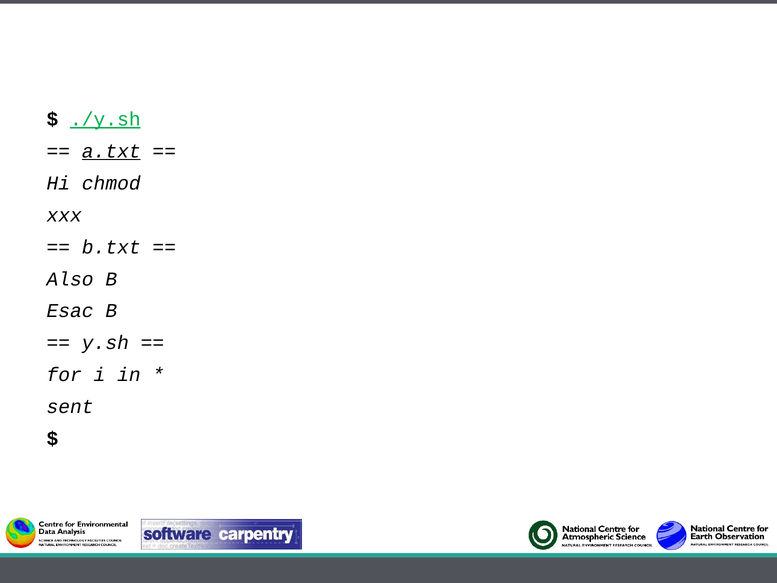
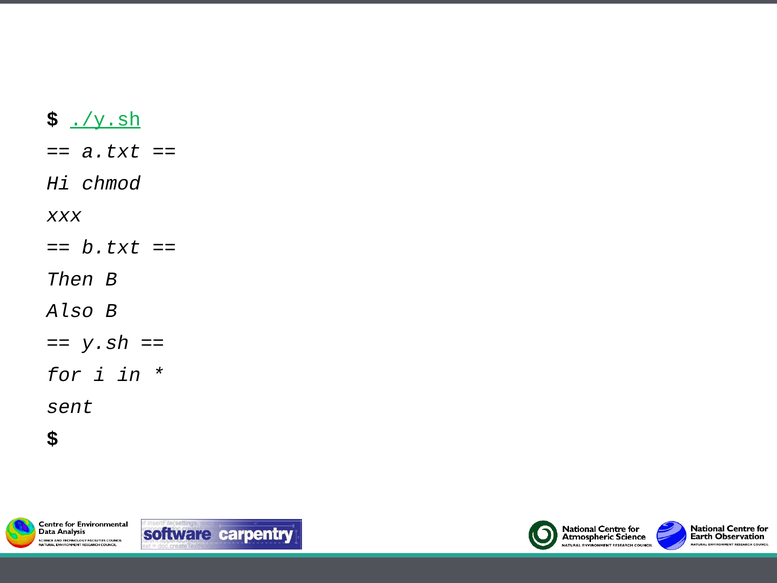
a.txt underline: present -> none (111, 151)
Also: Also -> Then (70, 279)
Esac: Esac -> Also (70, 311)
